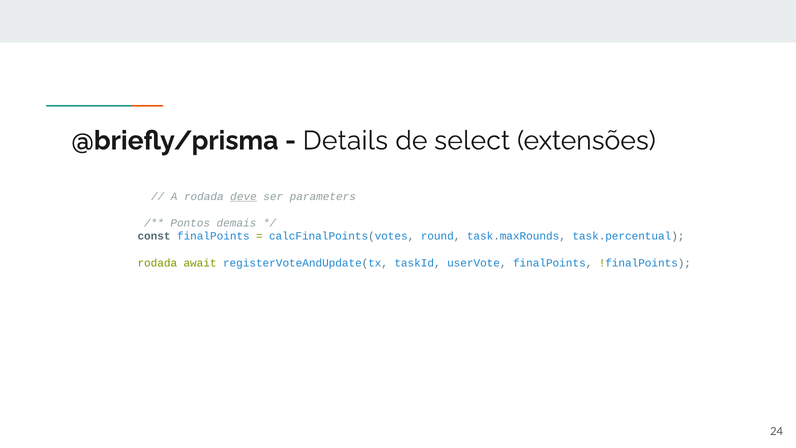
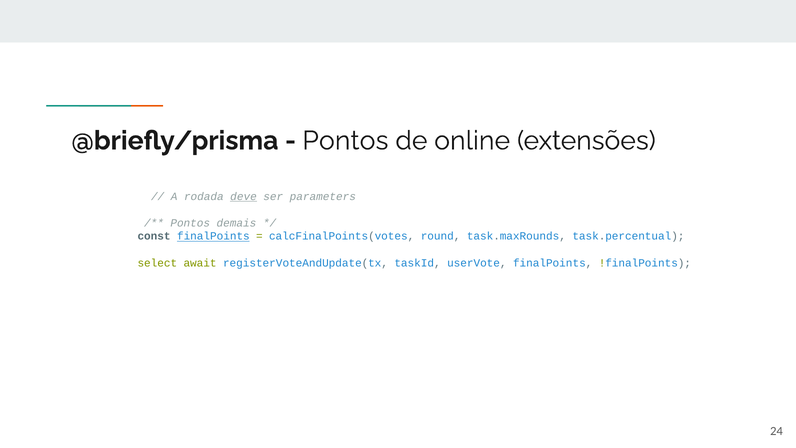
Details: Details -> Pontos (345, 141)
select: select -> online (472, 141)
finalPoints underline: none -> present (213, 236)
rodada: rodada -> select (157, 263)
